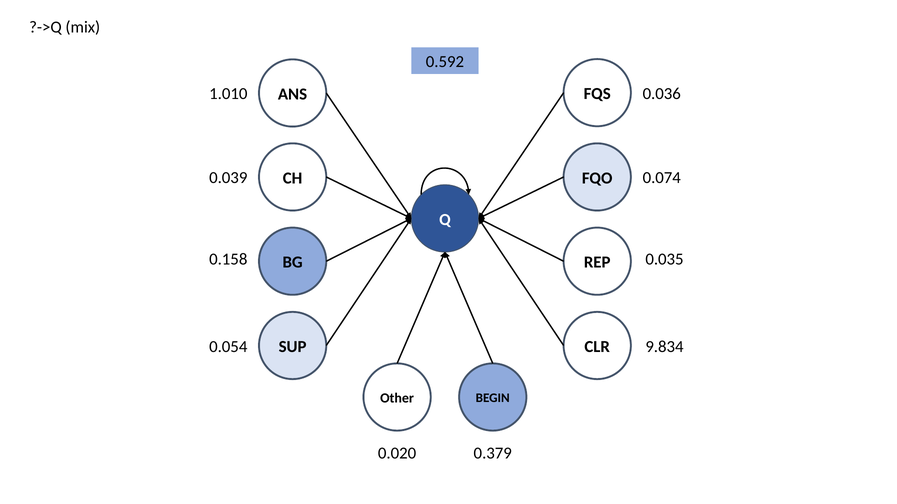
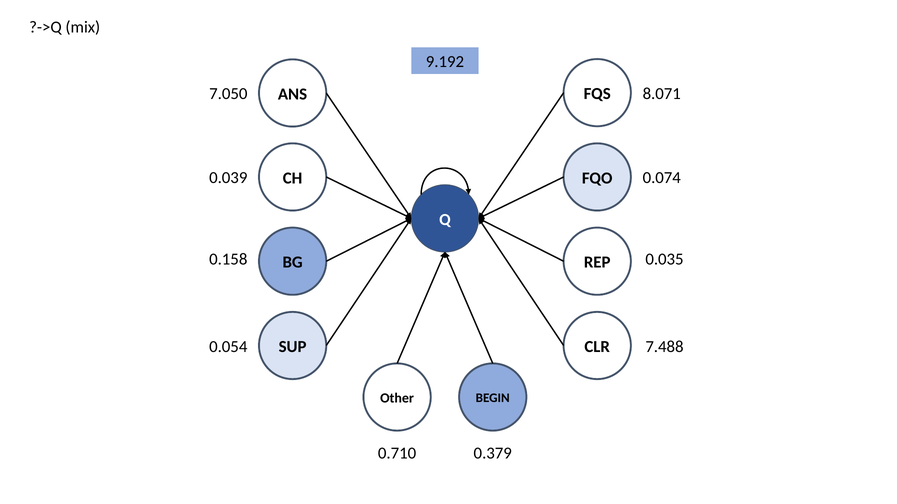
0.592: 0.592 -> 9.192 (445, 62)
1.010: 1.010 -> 7.050 (228, 94)
0.036: 0.036 -> 8.071 (662, 94)
9.834: 9.834 -> 7.488 (664, 347)
0.020: 0.020 -> 0.710 (397, 454)
